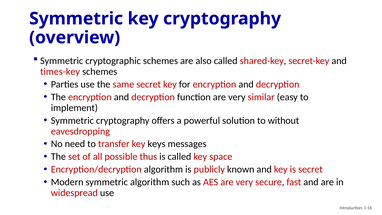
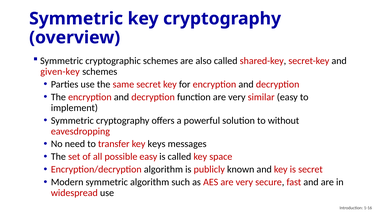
times-key: times-key -> given-key (60, 71)
possible thus: thus -> easy (148, 157)
